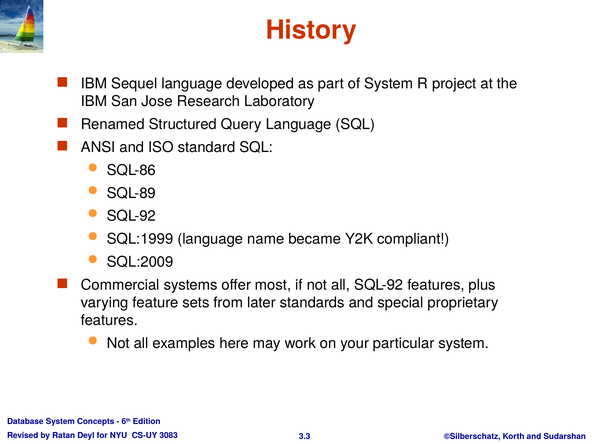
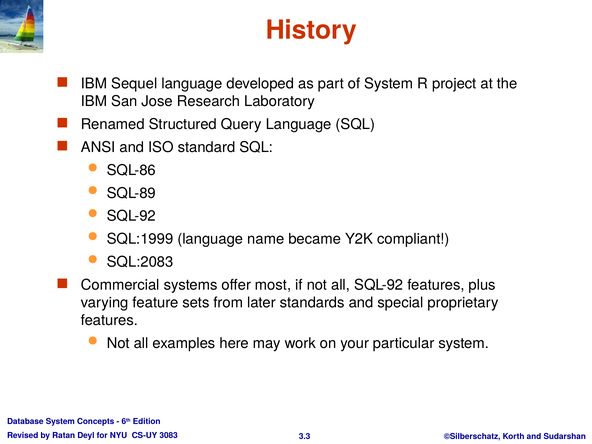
SQL:2009: SQL:2009 -> SQL:2083 (140, 262)
